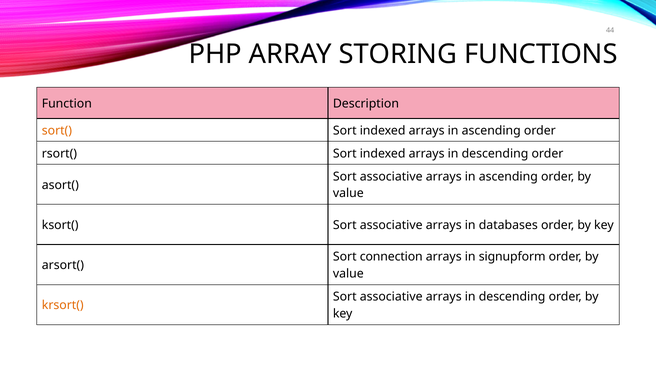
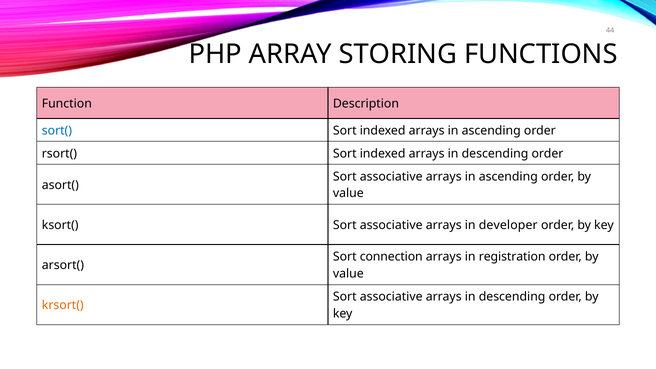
sort( colour: orange -> blue (57, 131)
databases: databases -> developer (508, 225)
signupform: signupform -> registration (512, 257)
